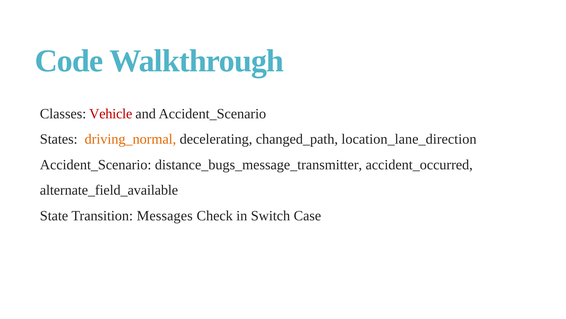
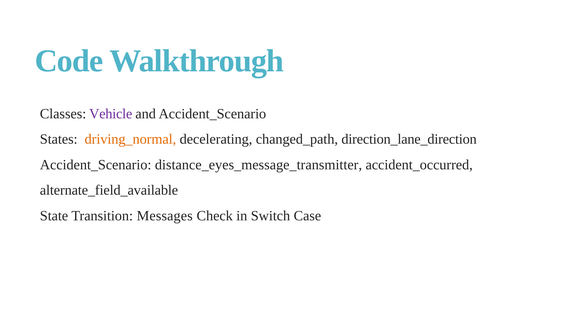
Vehicle colour: red -> purple (111, 113)
location_lane_direction: location_lane_direction -> direction_lane_direction (409, 139)
distance_bugs_message_transmitter: distance_bugs_message_transmitter -> distance_eyes_message_transmitter (258, 164)
